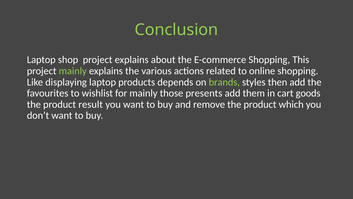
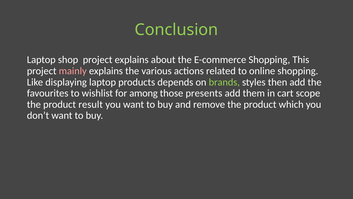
mainly colour: light green -> pink (73, 71)
for mainly: mainly -> among (144, 93)
goods: goods -> scope (308, 93)
